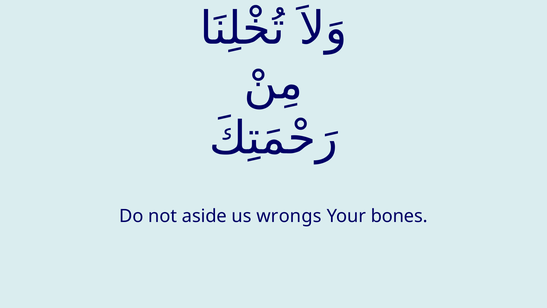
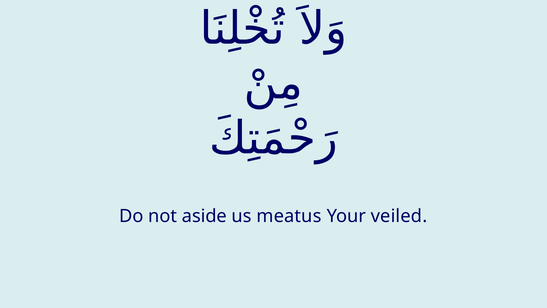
wrongs: wrongs -> meatus (289, 216)
bones: bones -> veiled (399, 216)
